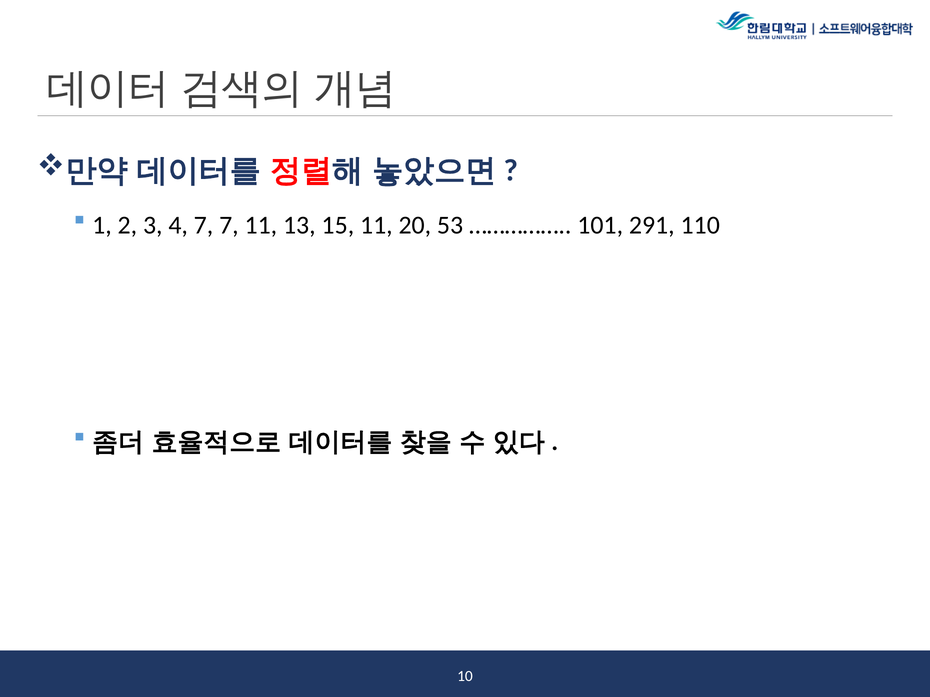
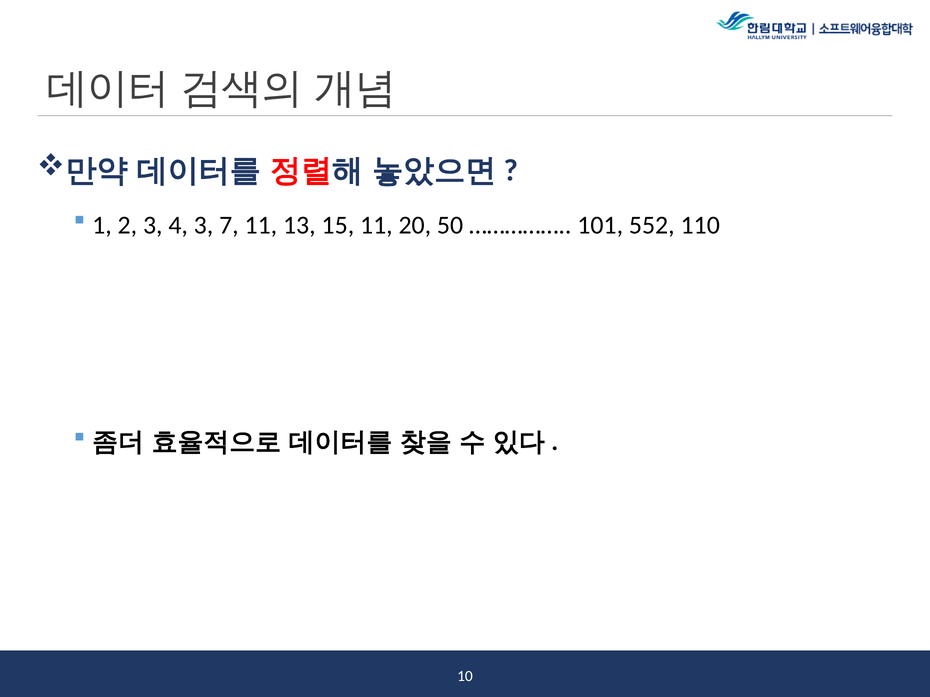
4 7: 7 -> 3 (203, 225)
53: 53 -> 50 (450, 225)
291: 291 -> 552 (652, 225)
